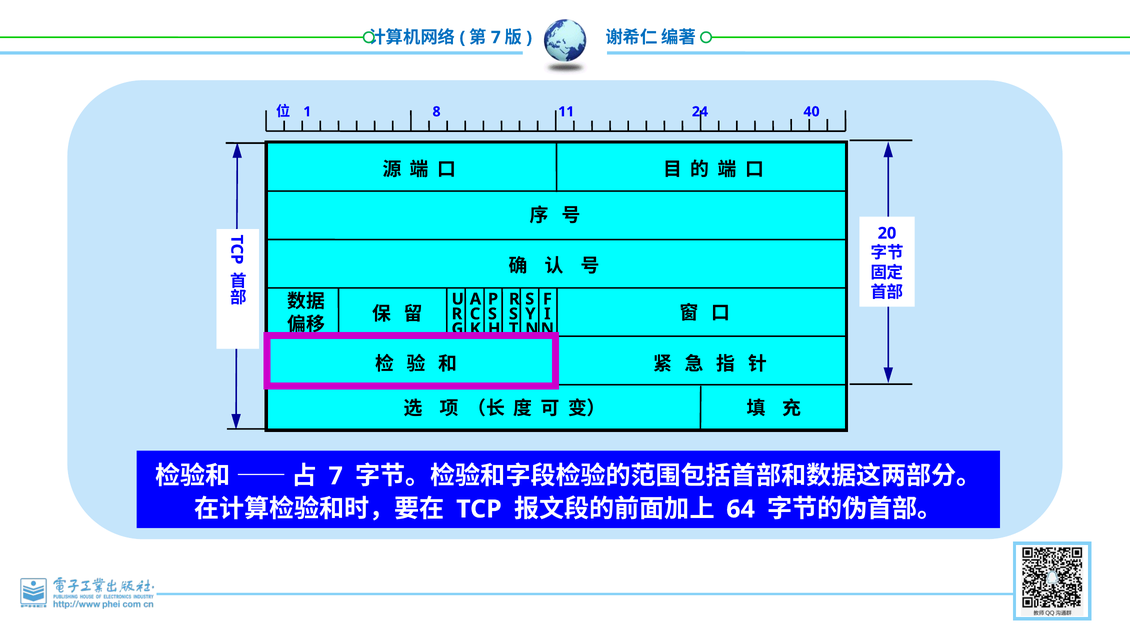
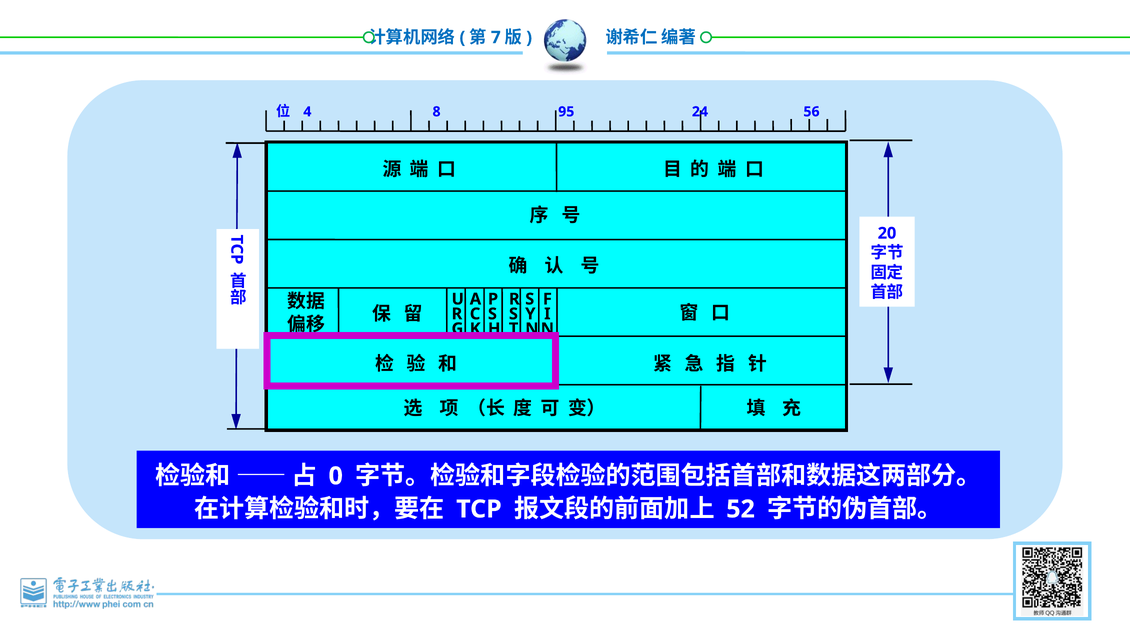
1: 1 -> 4 (307, 112)
11: 11 -> 95 (566, 112)
40: 40 -> 56 (812, 112)
7: 7 -> 0 (336, 476)
64: 64 -> 52 (741, 509)
